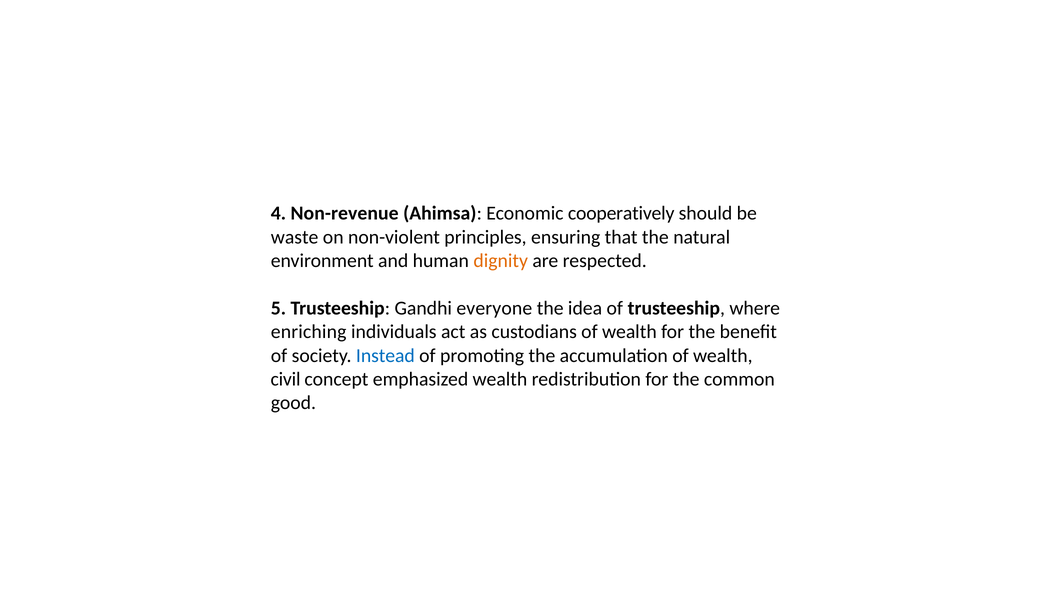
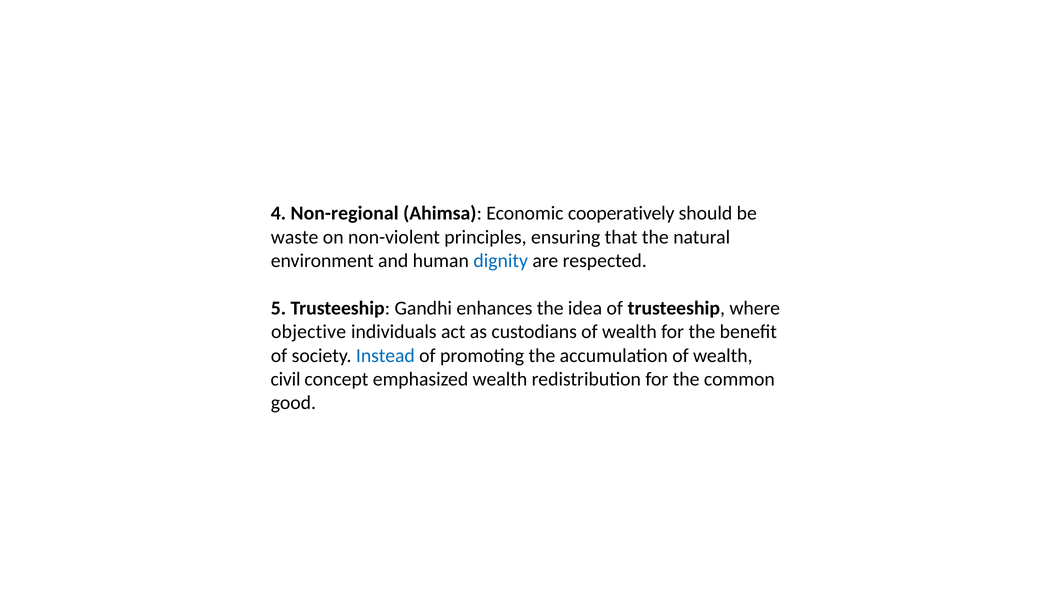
Non-revenue: Non-revenue -> Non-regional (345, 213)
dignity colour: orange -> blue (501, 261)
everyone: everyone -> enhances (494, 308)
enriching: enriching -> objective (309, 332)
